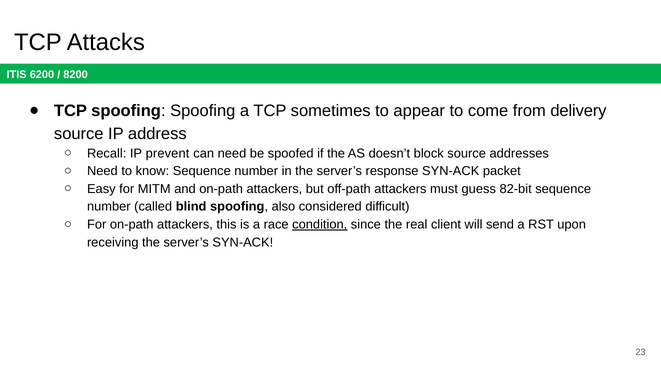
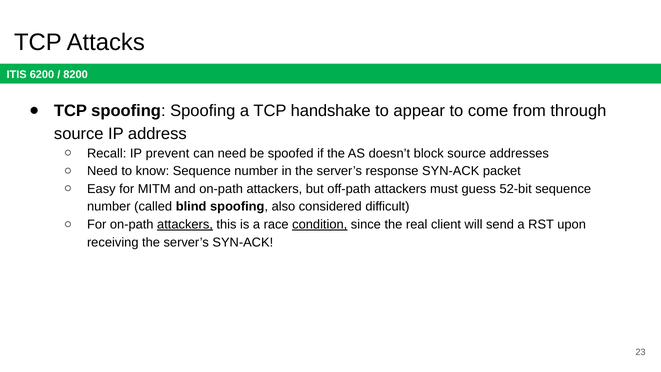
sometimes: sometimes -> handshake (331, 111)
delivery: delivery -> through (578, 111)
82-bit: 82-bit -> 52-bit (516, 189)
attackers underline: none -> present (185, 224)
